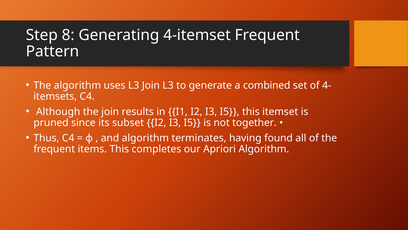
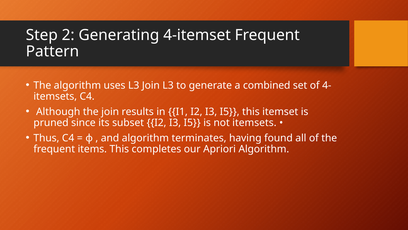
8: 8 -> 2 (68, 35)
not together: together -> itemsets (254, 122)
